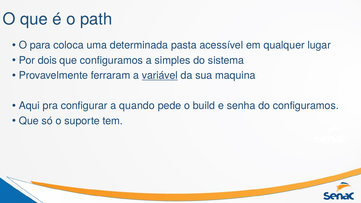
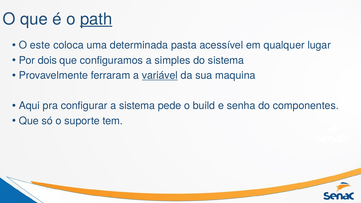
path underline: none -> present (96, 19)
para: para -> este (40, 45)
a quando: quando -> sistema (137, 106)
do configuramos: configuramos -> componentes (306, 106)
